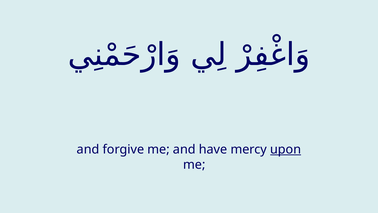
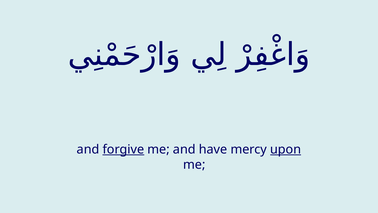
forgive underline: none -> present (123, 149)
